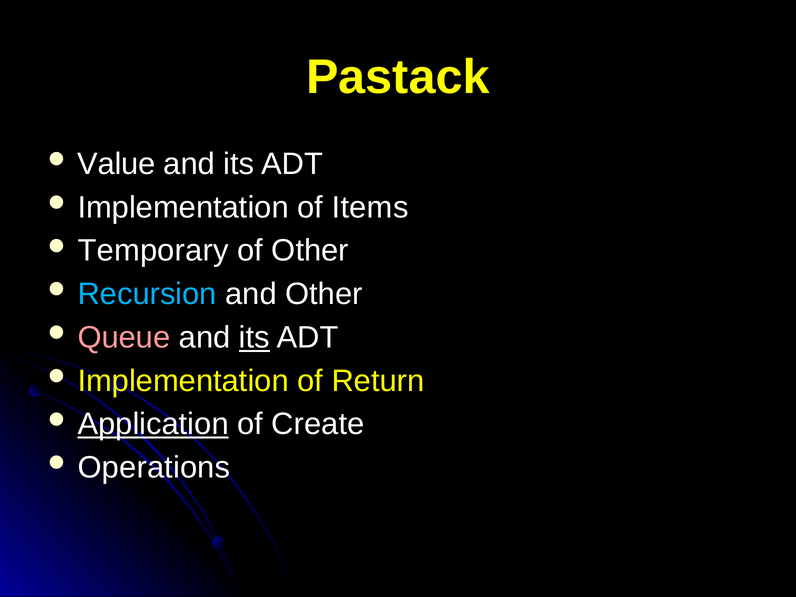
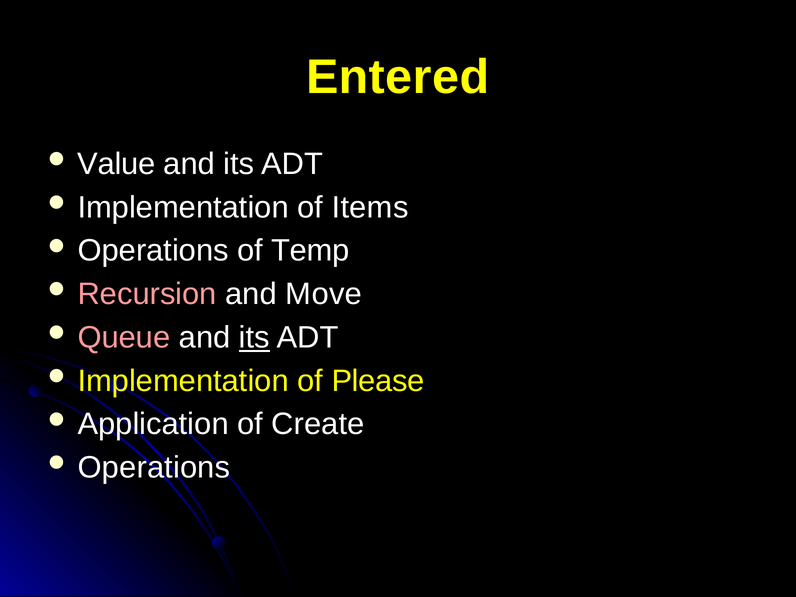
Pastack: Pastack -> Entered (398, 77)
Temporary: Temporary -> Operations (153, 251)
of Other: Other -> Temp (310, 251)
Recursion colour: light blue -> pink (147, 294)
and Other: Other -> Move (324, 294)
Return: Return -> Please (378, 381)
Application underline: present -> none (153, 424)
